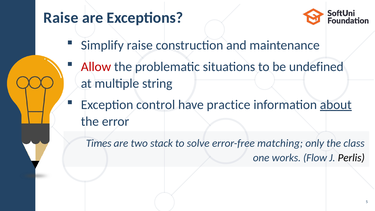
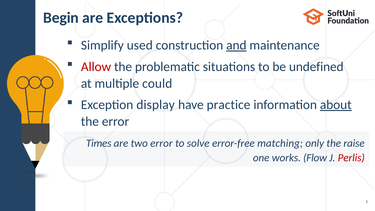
Raise: Raise -> Begin (61, 18)
Simplify raise: raise -> used (140, 45)
and underline: none -> present (236, 45)
string: string -> could (157, 83)
control: control -> display (156, 105)
two stack: stack -> error (161, 143)
class: class -> raise (354, 143)
Perlis colour: black -> red (351, 158)
